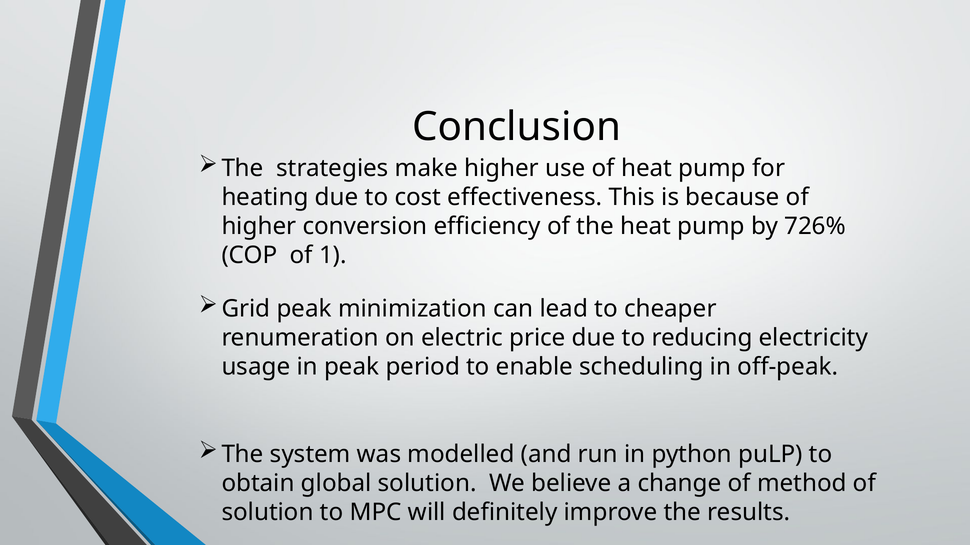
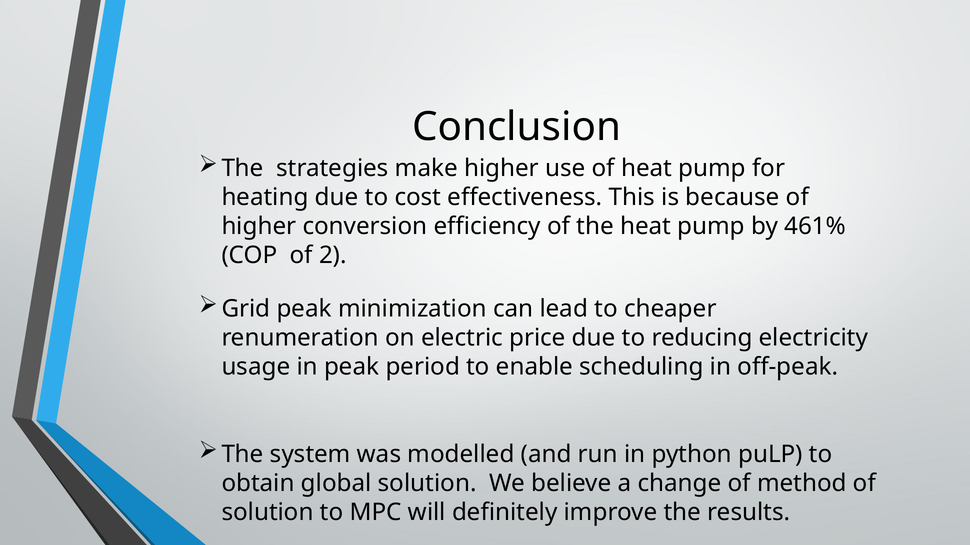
726%: 726% -> 461% (815, 227)
1: 1 -> 2 (333, 256)
